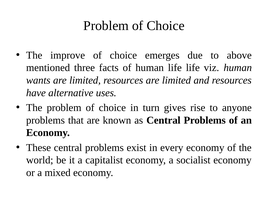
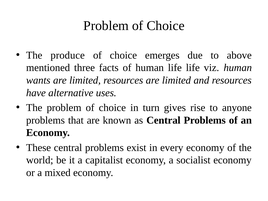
improve: improve -> produce (68, 55)
